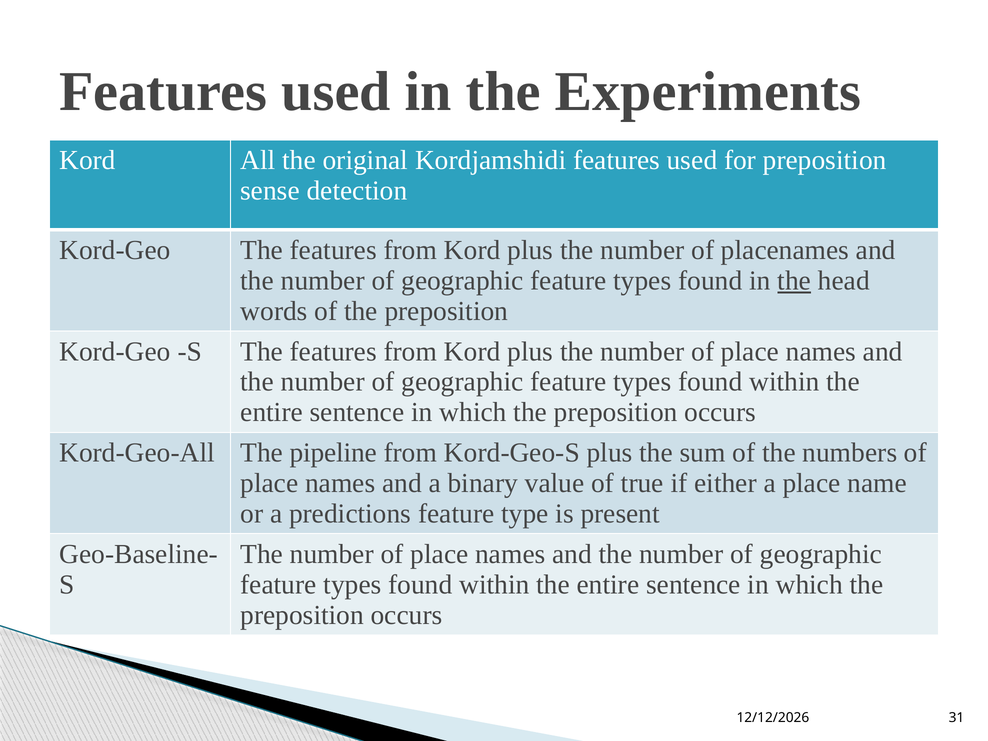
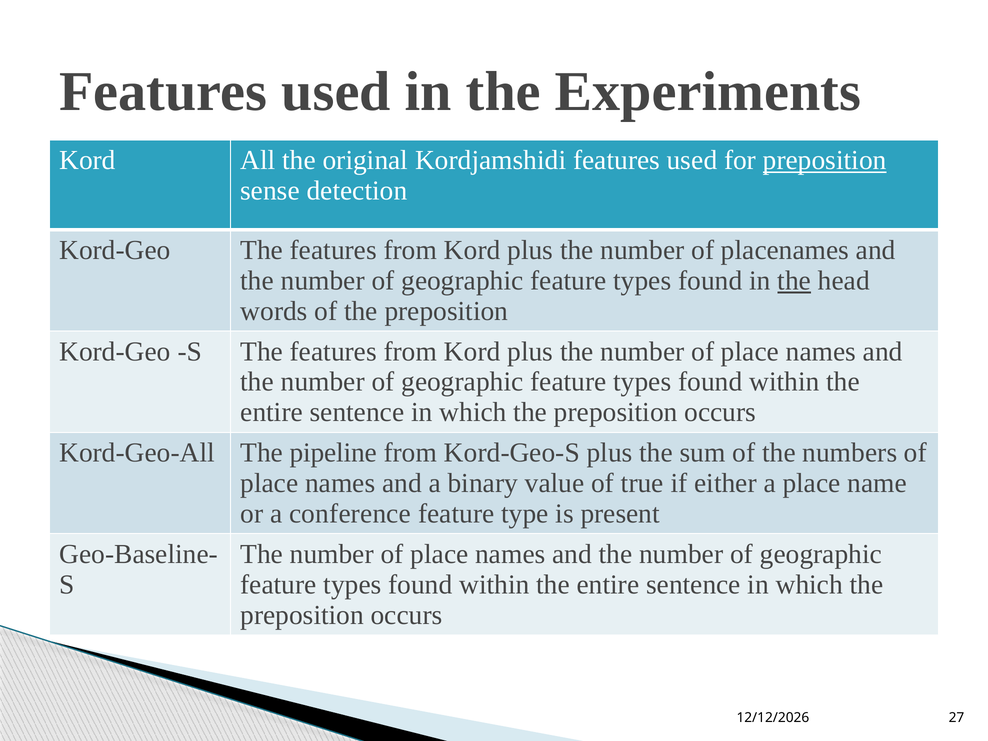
preposition underline: none -> present (825, 160)
predictions: predictions -> conference (350, 514)
31: 31 -> 27 (956, 718)
